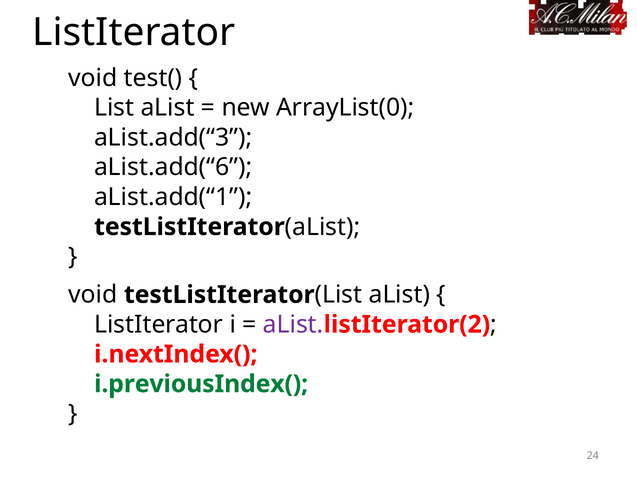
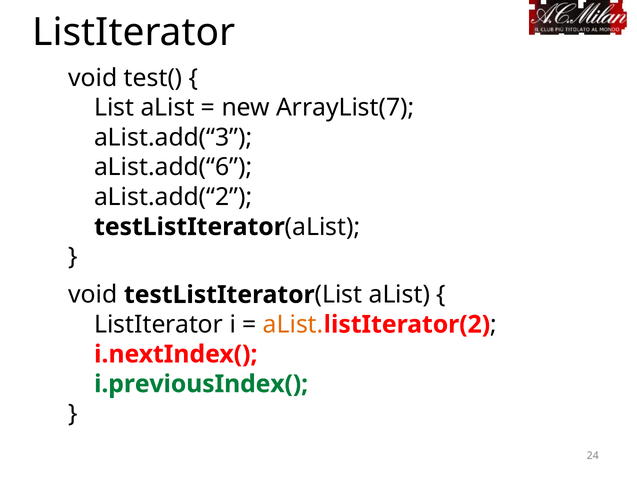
ArrayList(0: ArrayList(0 -> ArrayList(7 (345, 108)
aList.add(“1: aList.add(“1 -> aList.add(“2 (173, 197)
aList colour: purple -> orange (293, 324)
